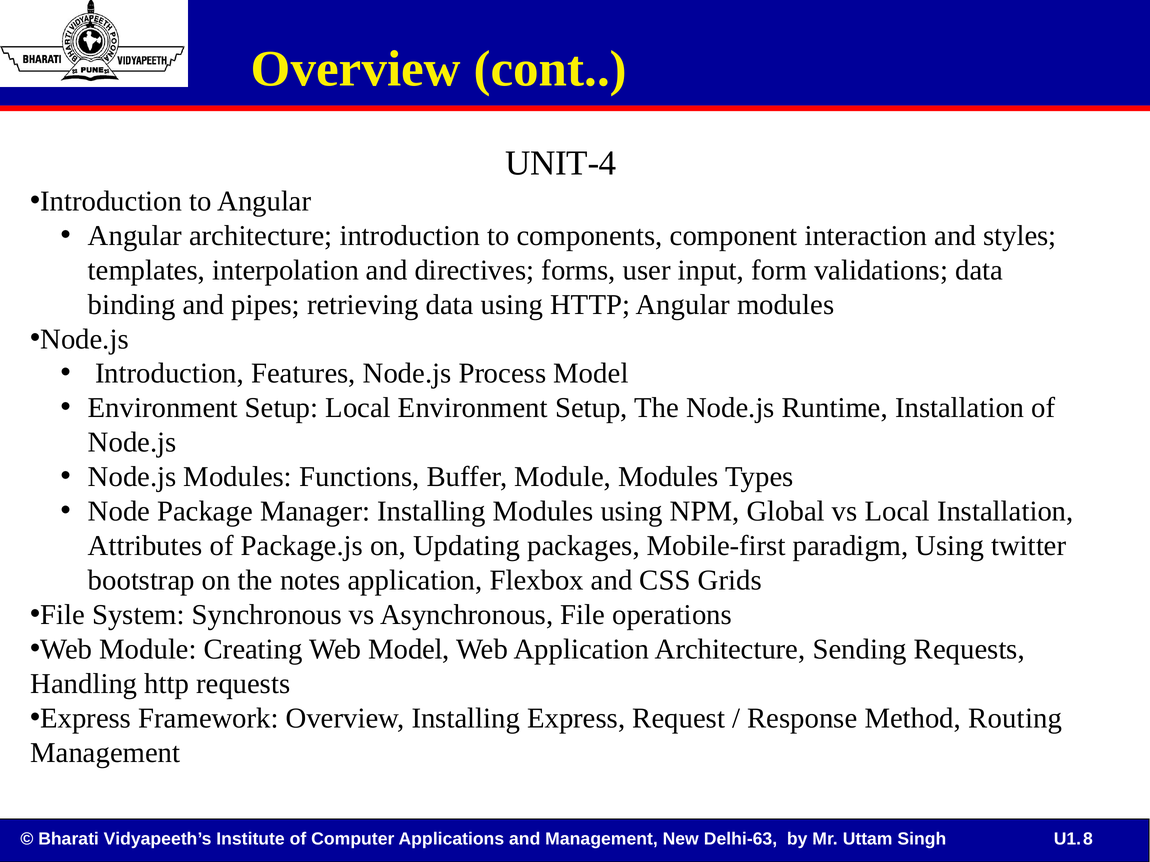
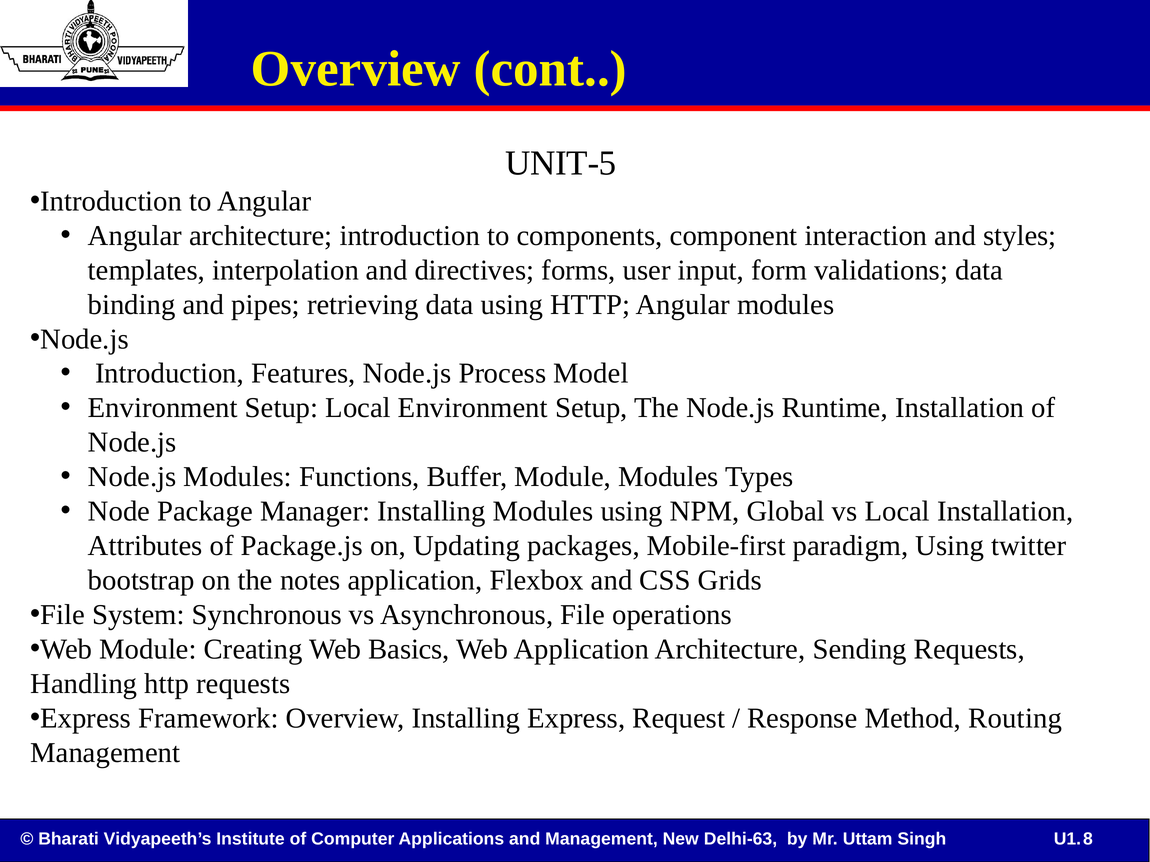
UNIT-4: UNIT-4 -> UNIT-5 (561, 163)
Web Model: Model -> Basics (409, 650)
